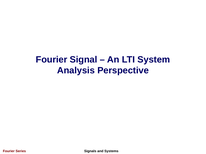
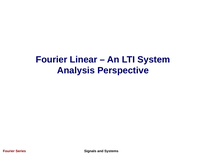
Signal: Signal -> Linear (84, 60)
